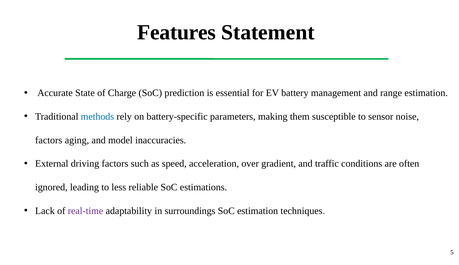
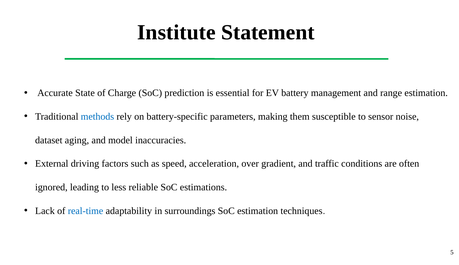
Features: Features -> Institute (176, 32)
factors: factors -> dataset (49, 140)
real-time colour: purple -> blue (86, 211)
